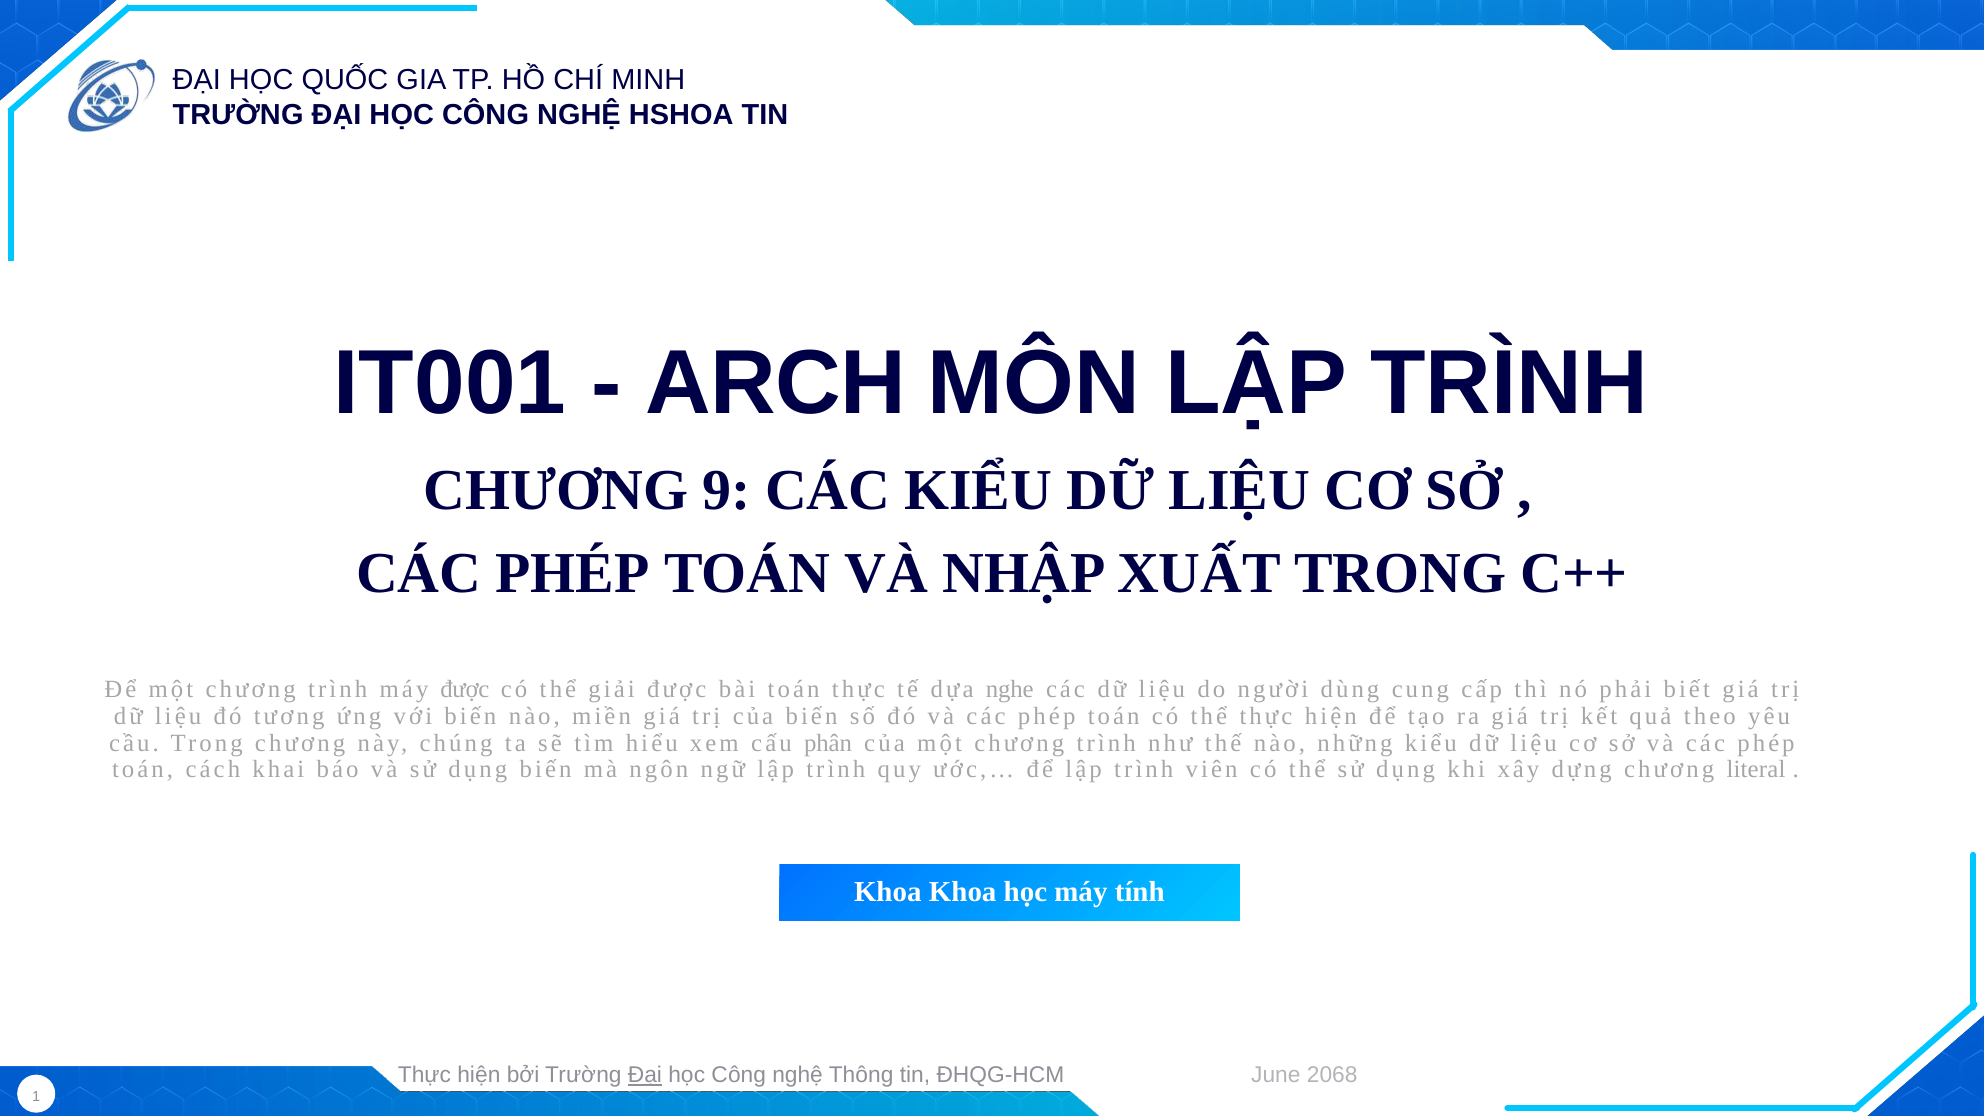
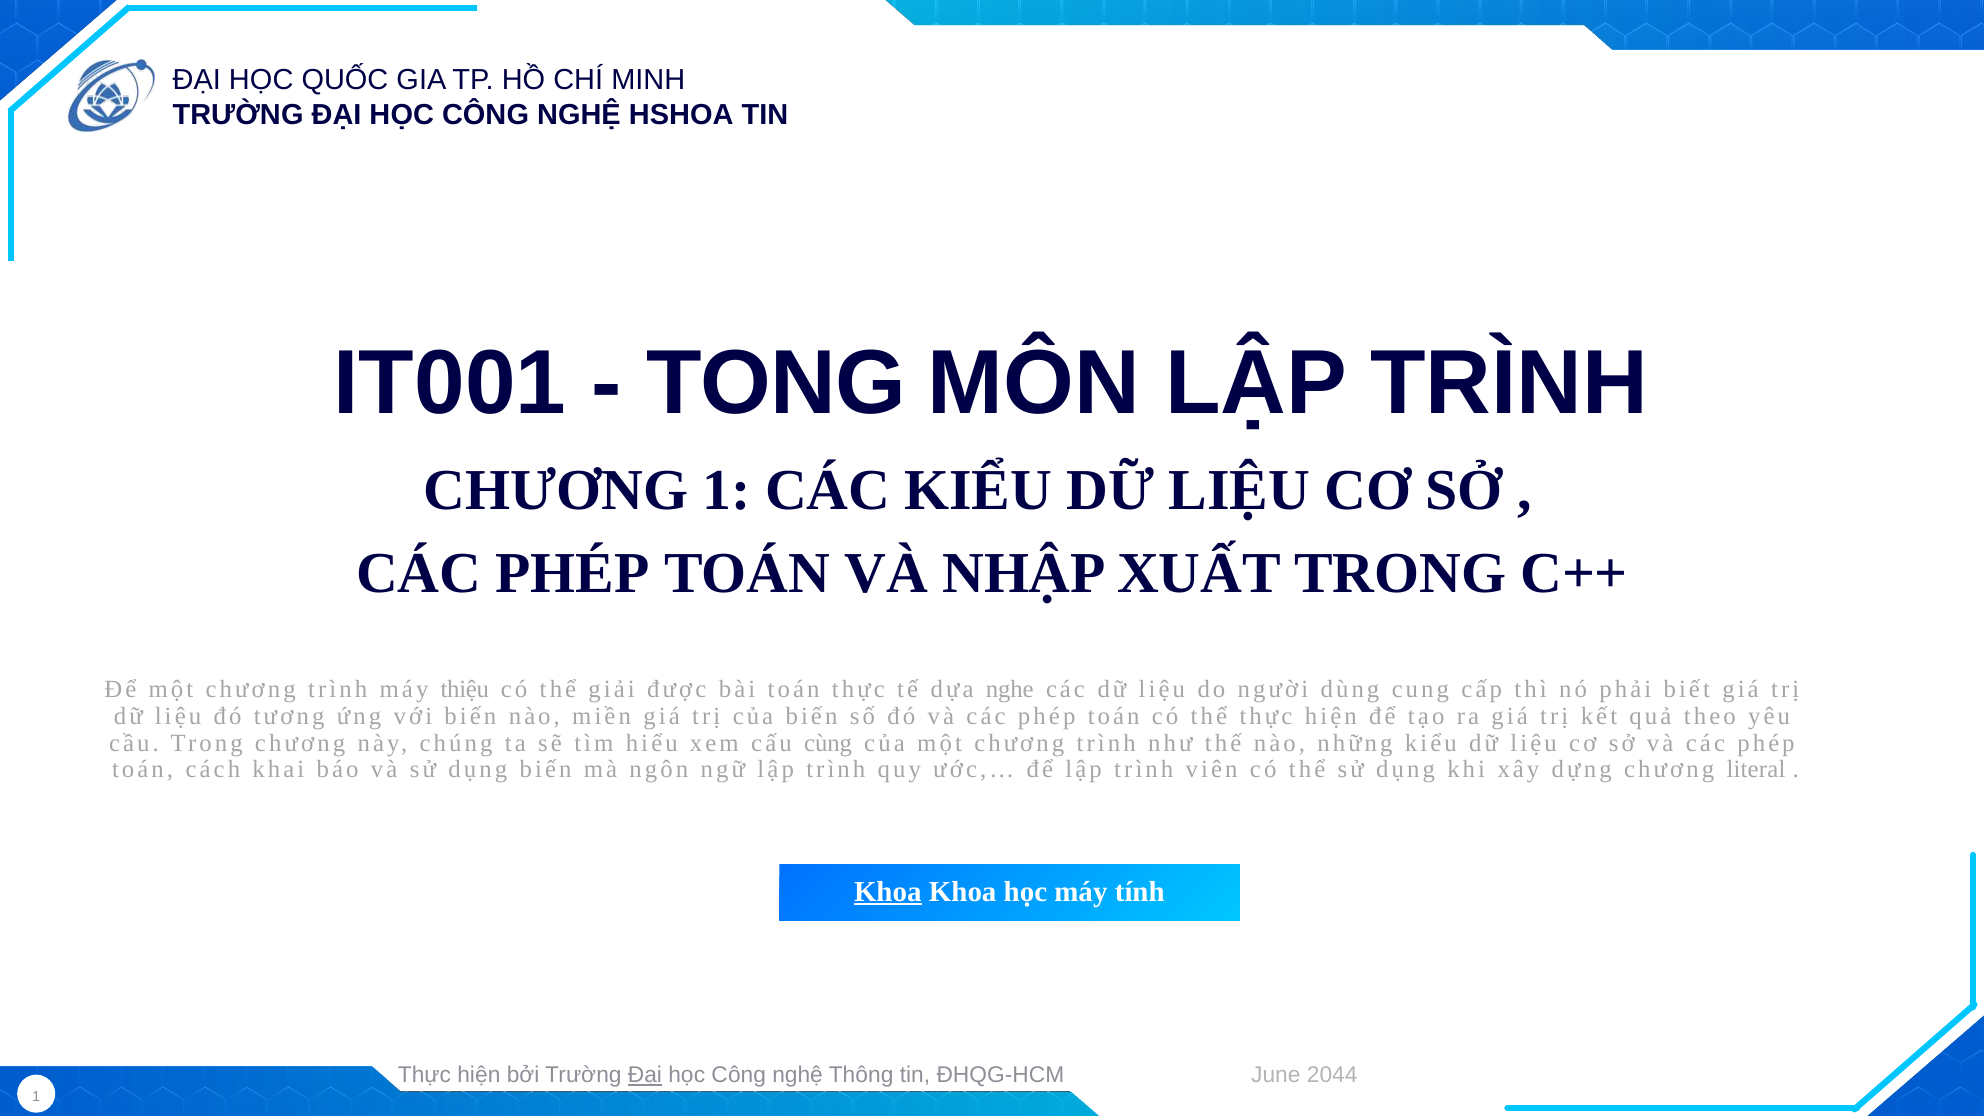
ARCH: ARCH -> TONG (776, 384)
CHƯƠNG 9: 9 -> 1 (726, 490)
máy được: được -> thiệu (465, 689)
phân: phân -> cùng (828, 743)
Khoa underline: none -> present (888, 892)
2068: 2068 -> 2044 (1332, 1075)
